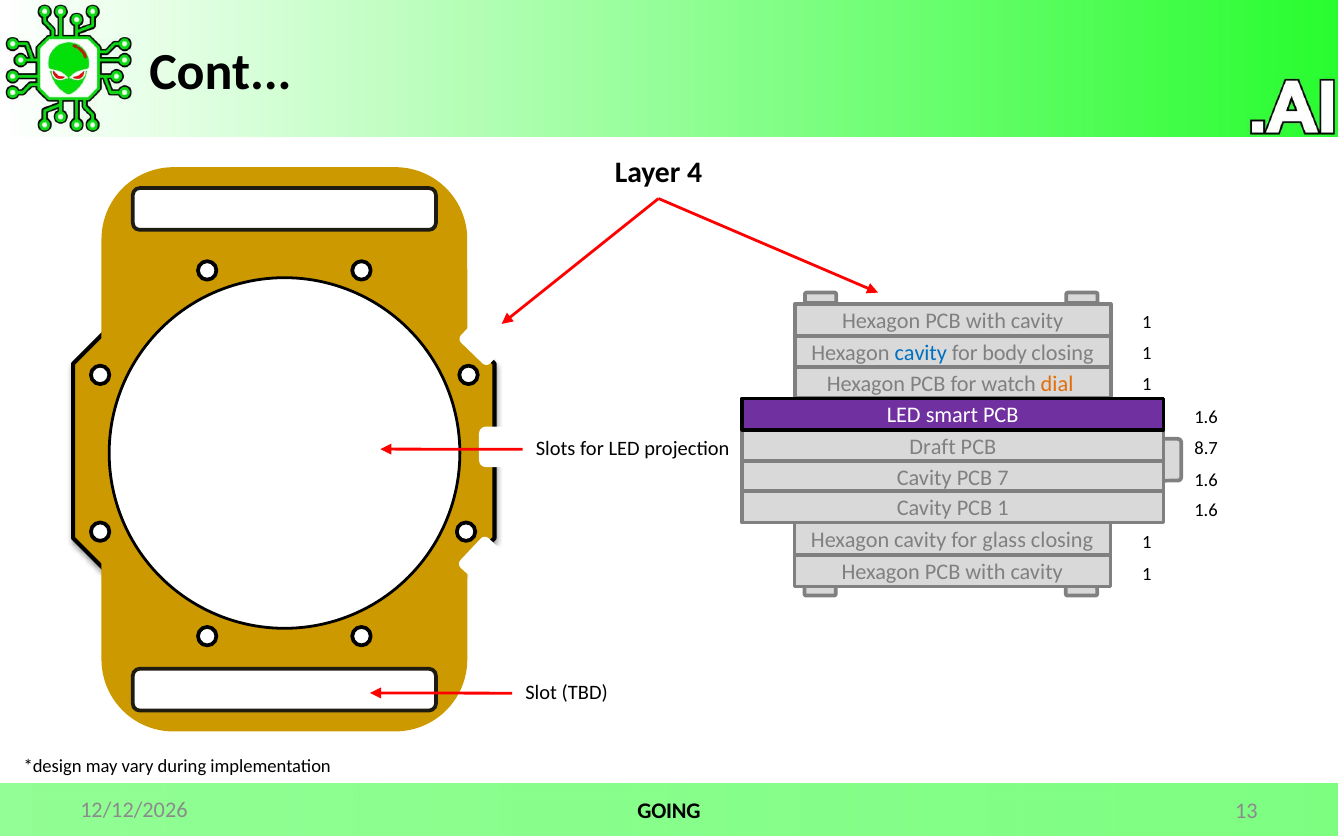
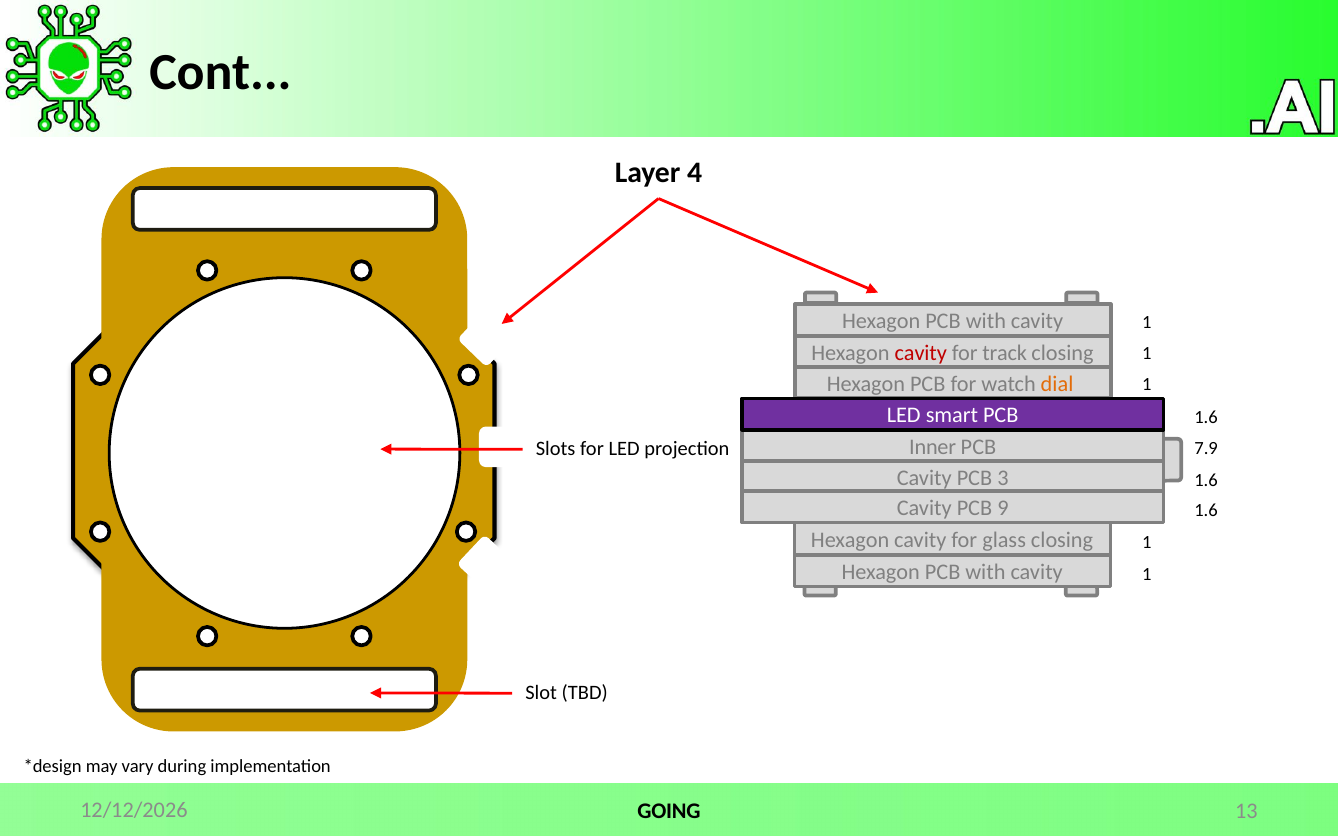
cavity colour: blue -> red (921, 353)
body: body -> track (1005, 353)
Draft: Draft -> Inner (933, 447)
8.7: 8.7 -> 7.9 (1206, 449)
7: 7 -> 3 (1003, 478)
PCB 1: 1 -> 9 (1003, 509)
